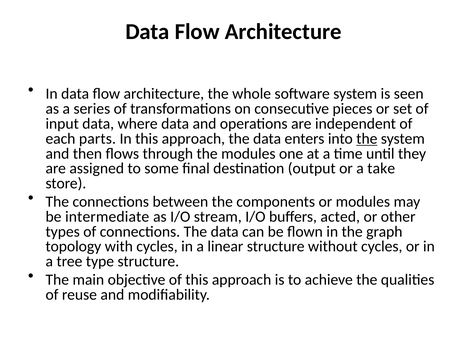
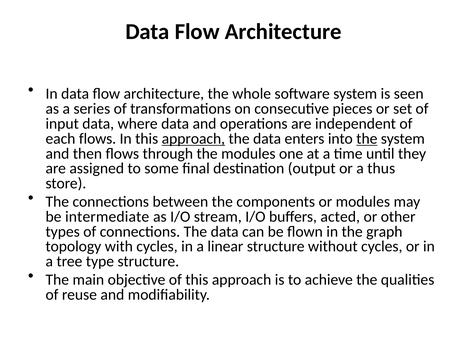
each parts: parts -> flows (98, 139)
approach underline: none -> present (193, 139)
take: take -> thus (381, 169)
